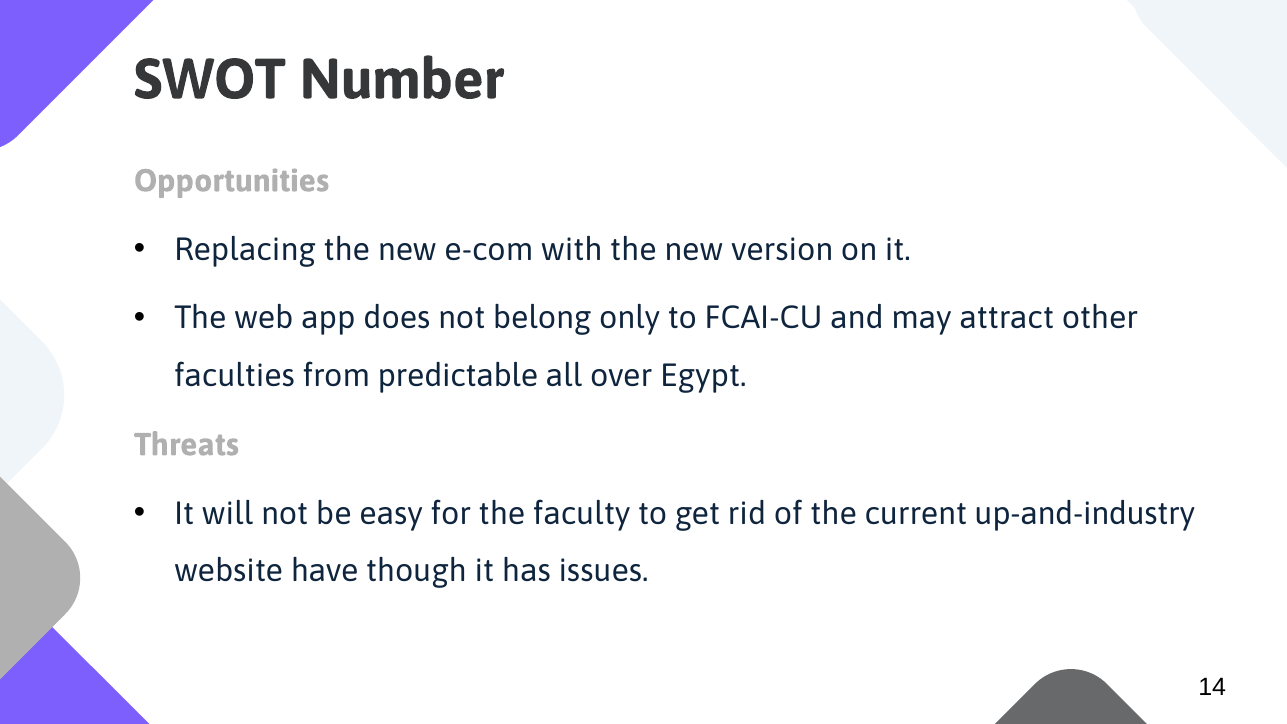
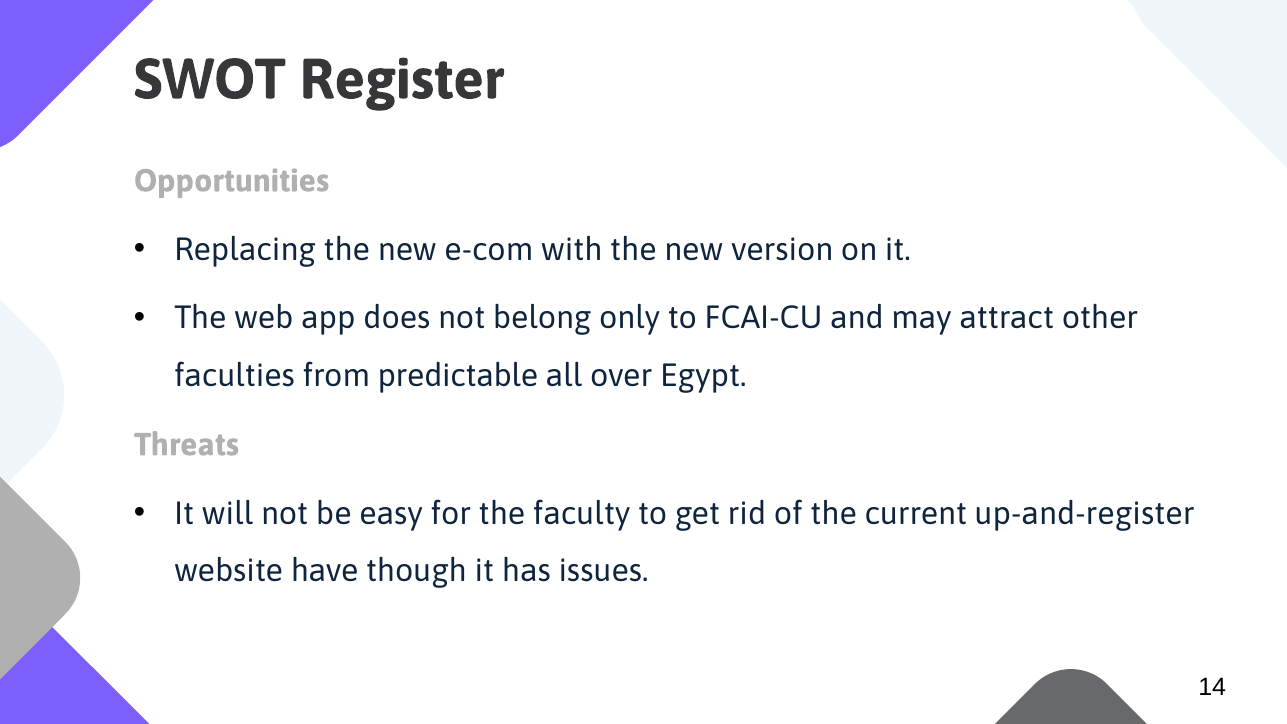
Number: Number -> Register (402, 80)
up-and-industry: up-and-industry -> up-and-register (1085, 513)
